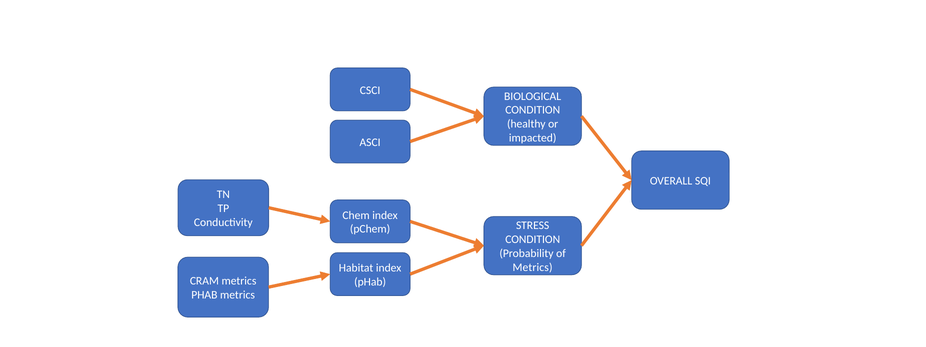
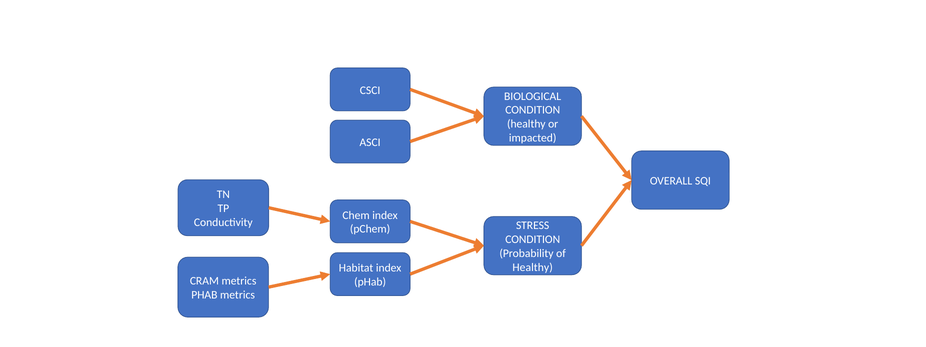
Metrics: Metrics -> Healthy (533, 267)
